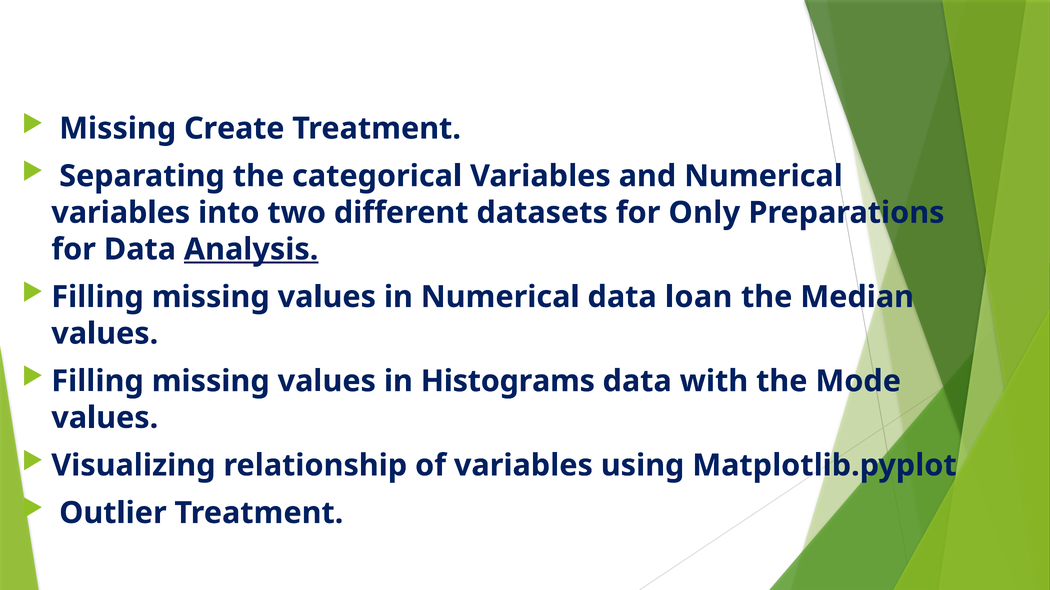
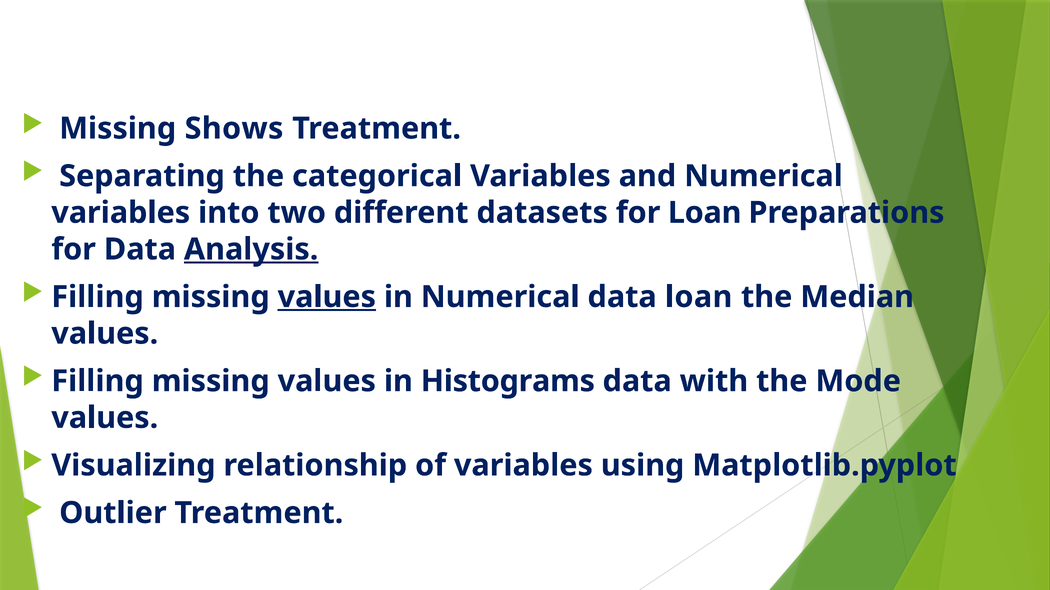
Create: Create -> Shows (234, 129)
for Only: Only -> Loan (705, 213)
values underline: none -> present (327, 297)
